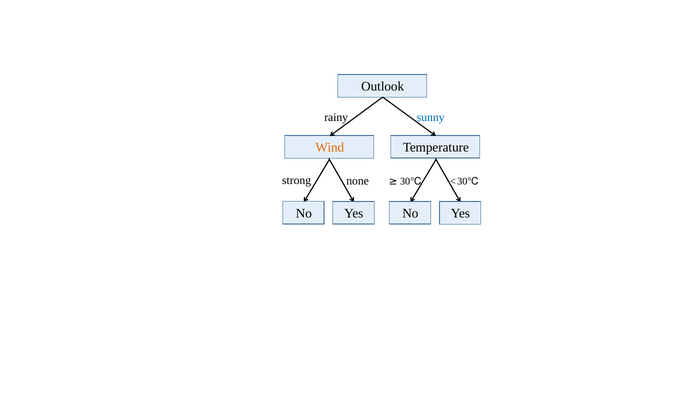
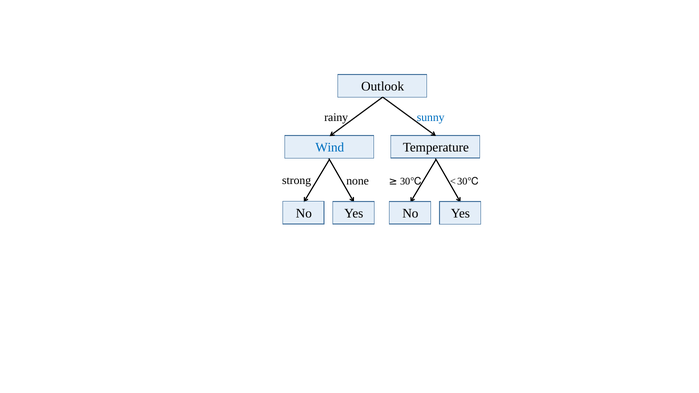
Wind colour: orange -> blue (330, 148)
